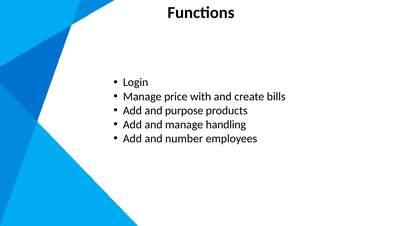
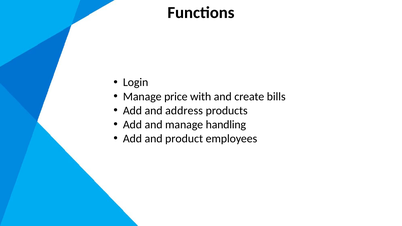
purpose: purpose -> address (184, 111)
number: number -> product (184, 139)
